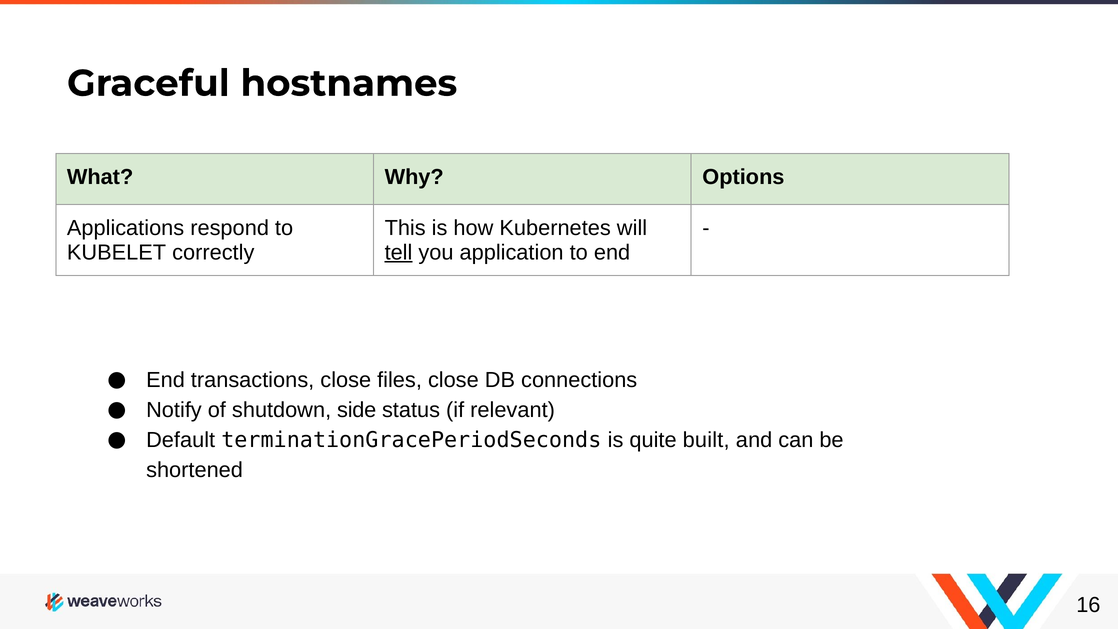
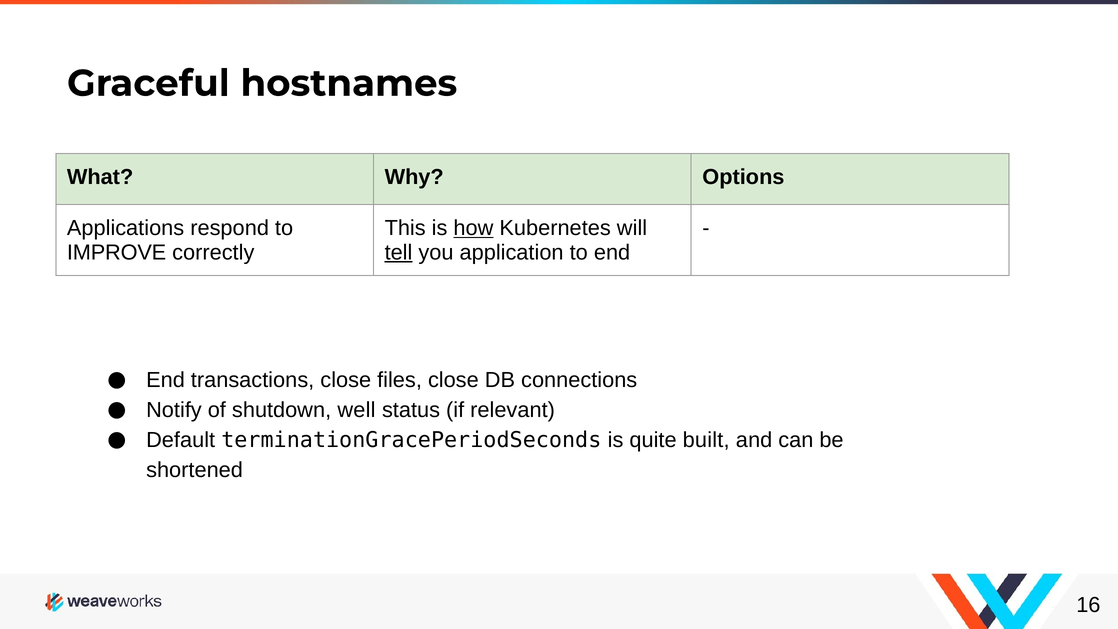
how underline: none -> present (473, 228)
KUBELET: KUBELET -> IMPROVE (117, 252)
side: side -> well (356, 410)
